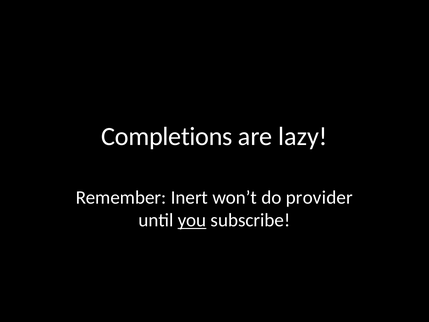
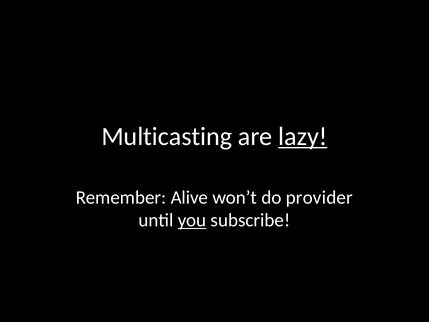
Completions: Completions -> Multicasting (167, 136)
lazy underline: none -> present (303, 136)
Inert: Inert -> Alive (189, 197)
